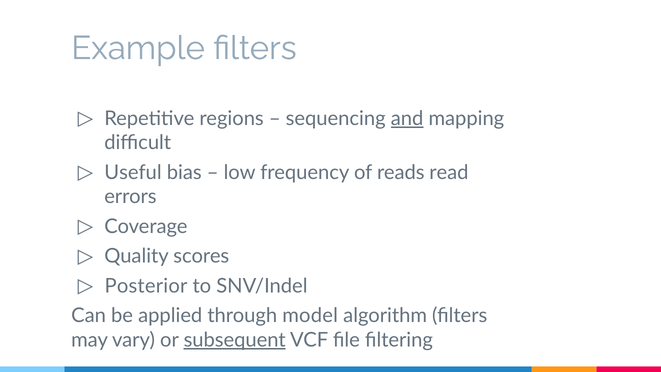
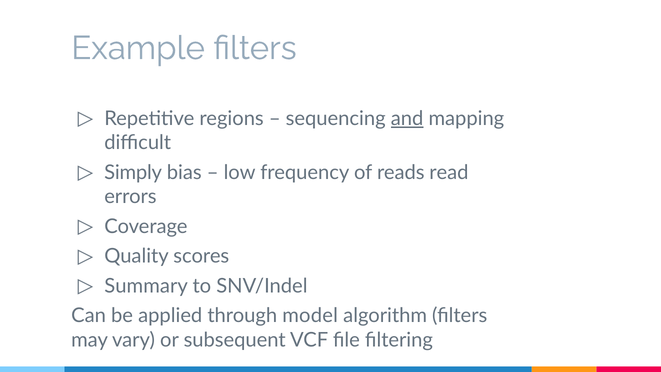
Useful: Useful -> Simply (133, 172)
Posterior: Posterior -> Summary (146, 286)
subsequent underline: present -> none (235, 340)
